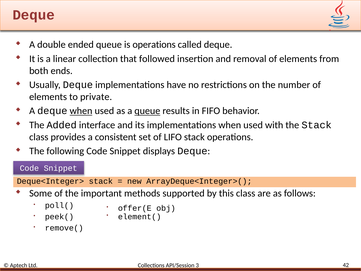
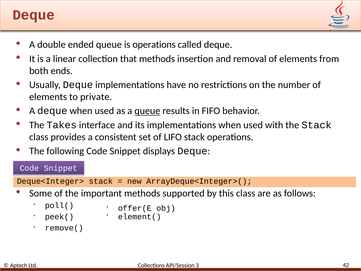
that followed: followed -> methods (157, 59)
when underline: present -> none (81, 111)
Added: Added -> Takes (62, 125)
